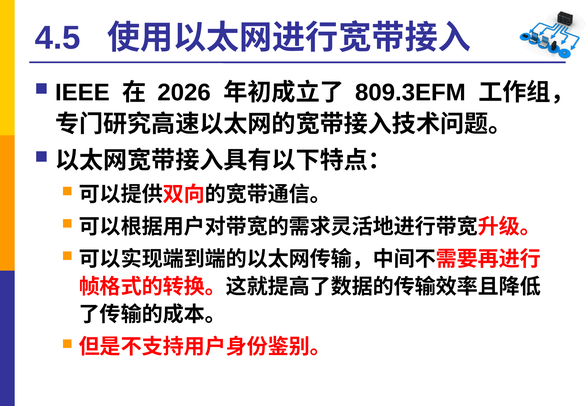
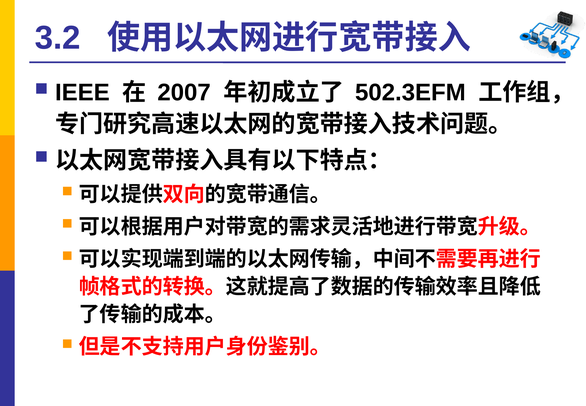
4.5: 4.5 -> 3.2 (58, 38)
2026: 2026 -> 2007 (184, 92)
809.3EFM: 809.3EFM -> 502.3EFM (410, 92)
